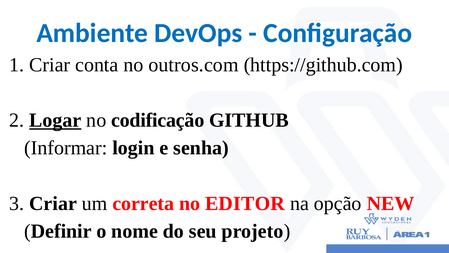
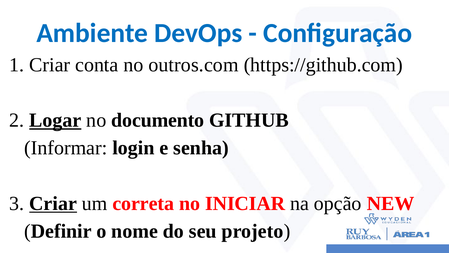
codificação: codificação -> documento (158, 120)
Criar underline: none -> present (53, 203)
EDITOR: EDITOR -> INICIAR (245, 203)
